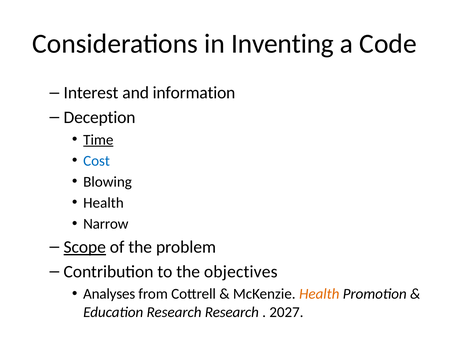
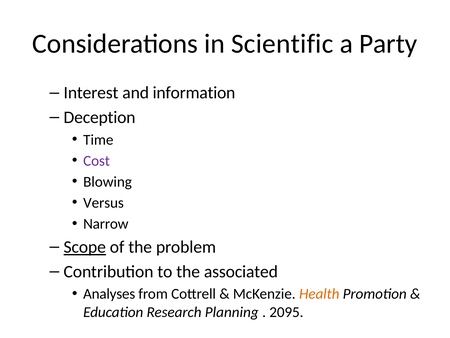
Inventing: Inventing -> Scientific (282, 44)
Code: Code -> Party (388, 44)
Time underline: present -> none (98, 140)
Cost colour: blue -> purple (97, 161)
Health: Health -> Versus (104, 203)
objectives: objectives -> associated (241, 271)
Research Research: Research -> Planning (232, 312)
2027: 2027 -> 2095 (286, 312)
